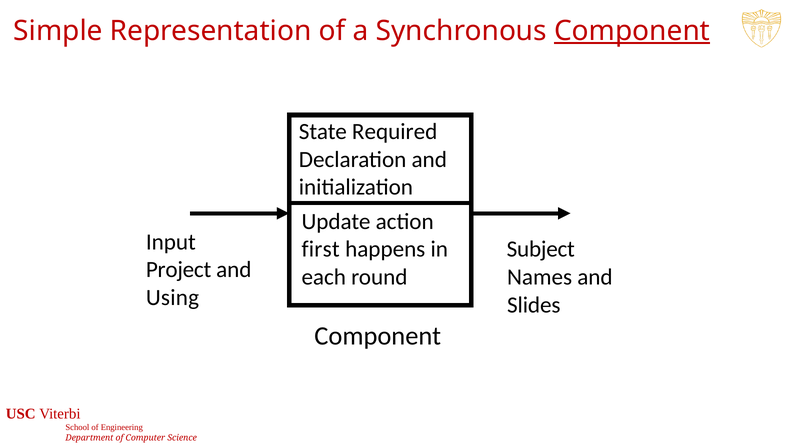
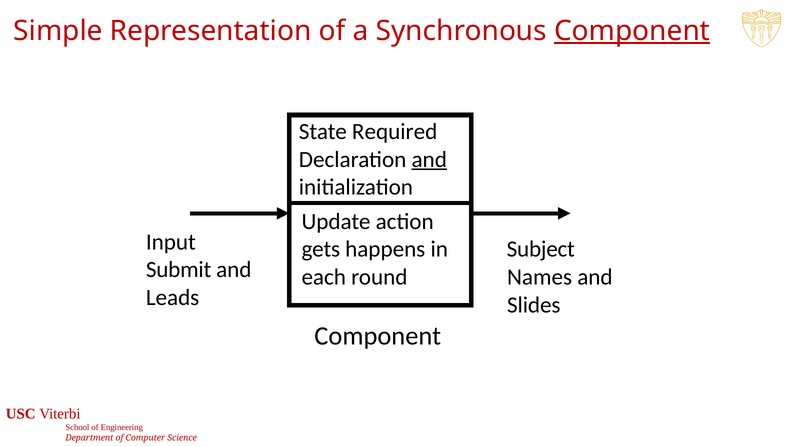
and underline: none -> present (429, 159)
first: first -> gets (321, 249)
Project: Project -> Submit (179, 270)
Using: Using -> Leads (173, 297)
